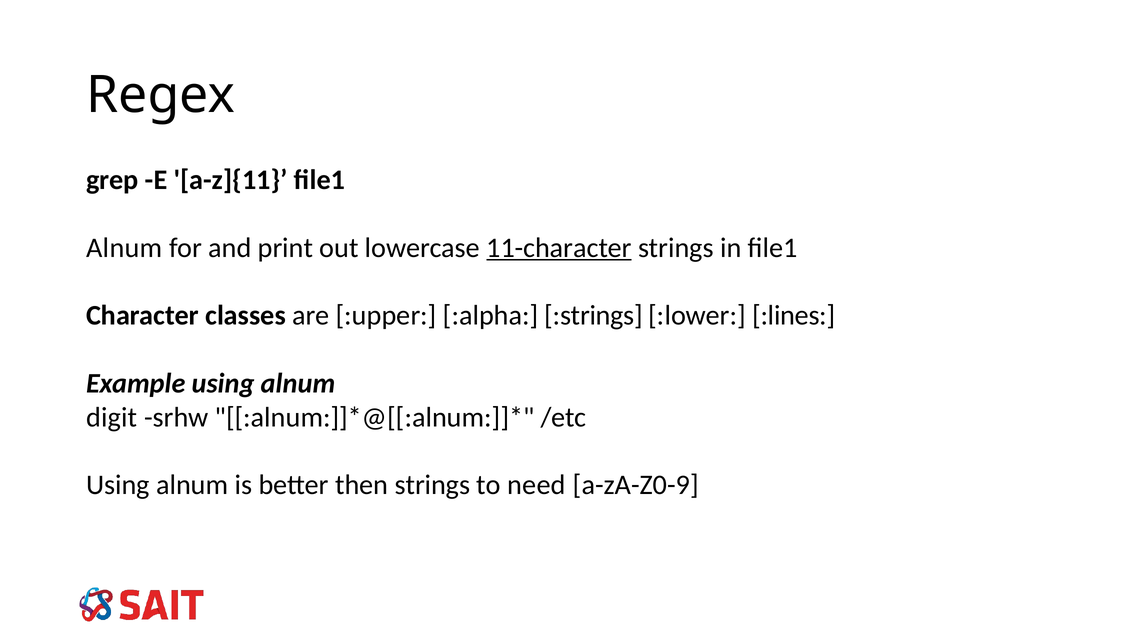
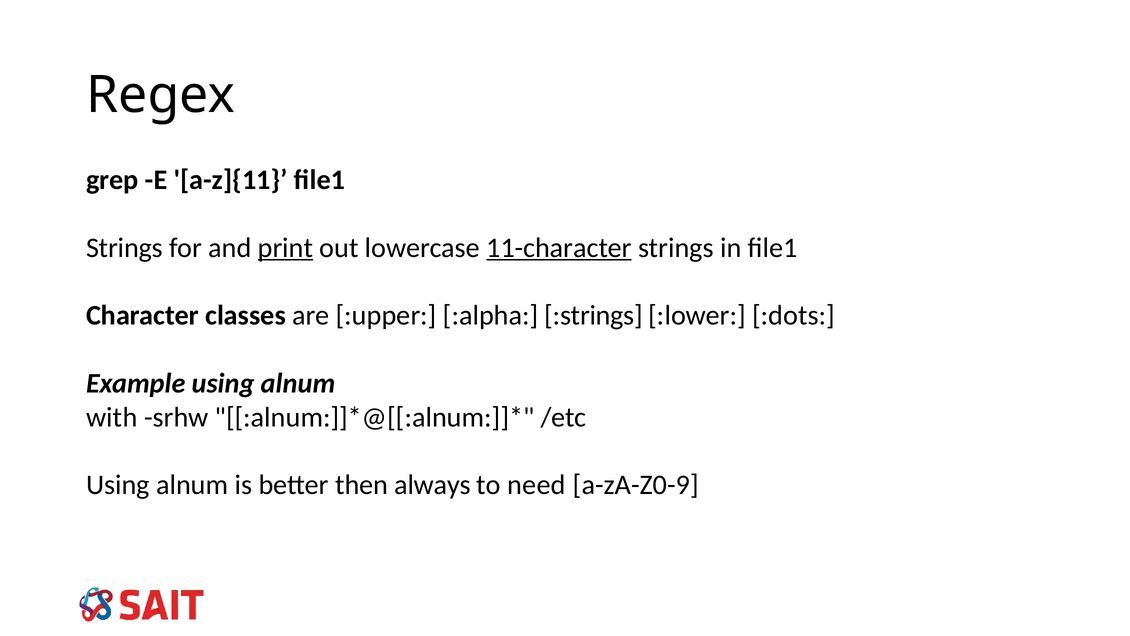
Alnum: Alnum -> Strings (124, 248)
print underline: none -> present (285, 248)
:lines: :lines -> :dots (794, 315)
digit: digit -> with (112, 417)
then strings: strings -> always (433, 485)
